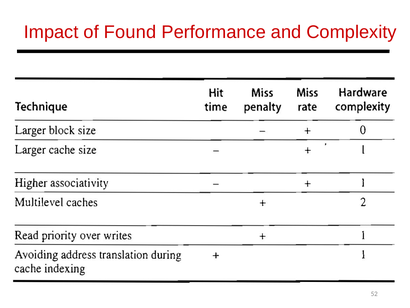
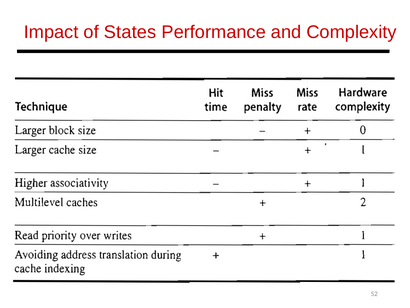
Found: Found -> States (130, 32)
